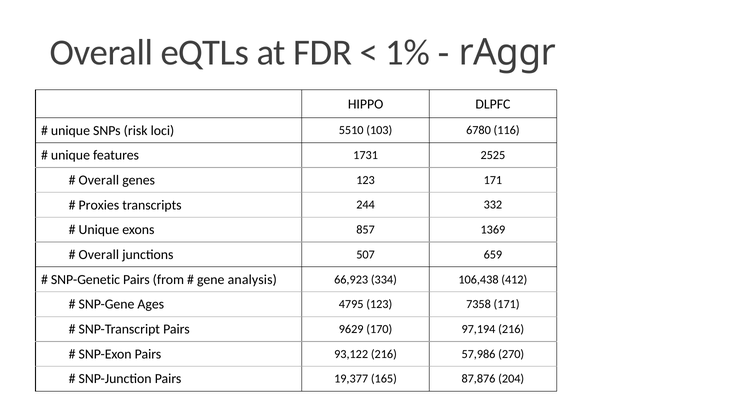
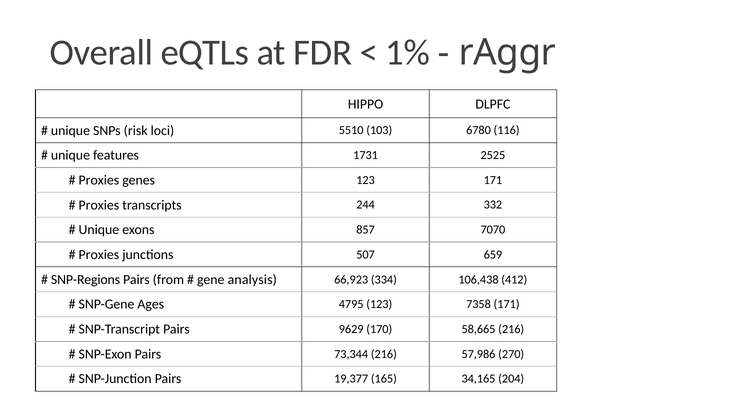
Overall: Overall -> Proxies (99, 180)
1369: 1369 -> 7070 (493, 230)
Overall: Overall -> Proxies (99, 255)
SNP-Genetic: SNP-Genetic -> SNP-Regions (86, 280)
97,194: 97,194 -> 58,665 (478, 329)
93,122: 93,122 -> 73,344 (351, 354)
87,876: 87,876 -> 34,165 (478, 379)
